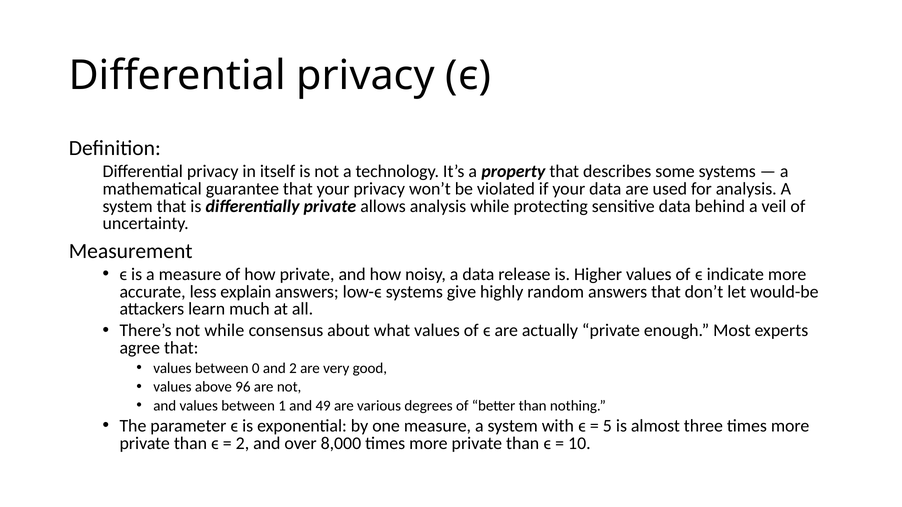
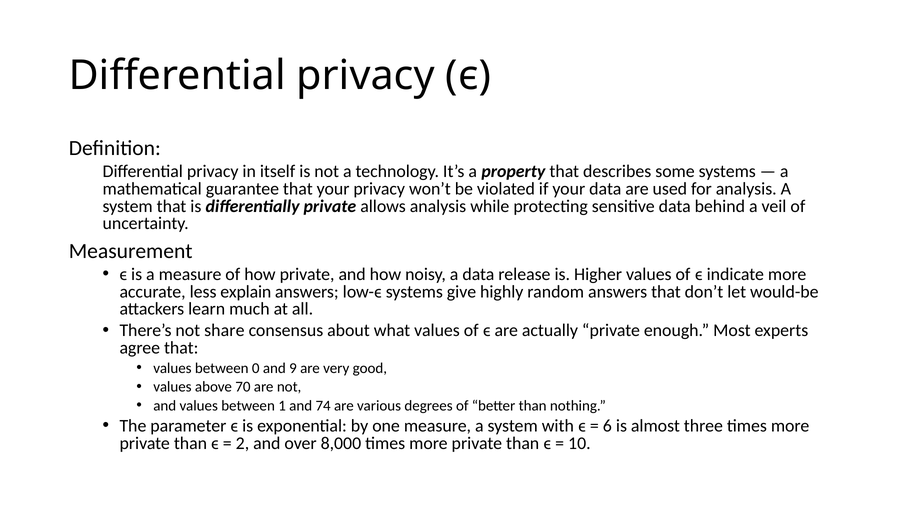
not while: while -> share (224, 331)
and 2: 2 -> 9 (293, 368)
96: 96 -> 70 (243, 387)
49: 49 -> 74 (323, 406)
5: 5 -> 6 (607, 426)
